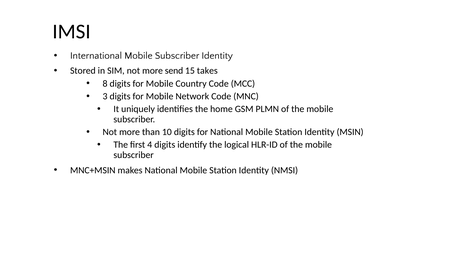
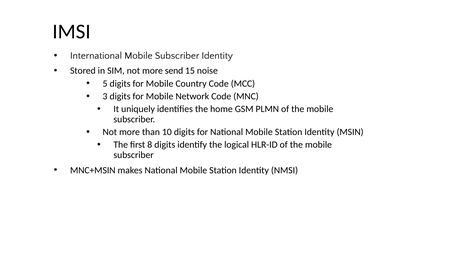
takes: takes -> noise (207, 71)
8: 8 -> 5 (105, 84)
4: 4 -> 8 (150, 145)
